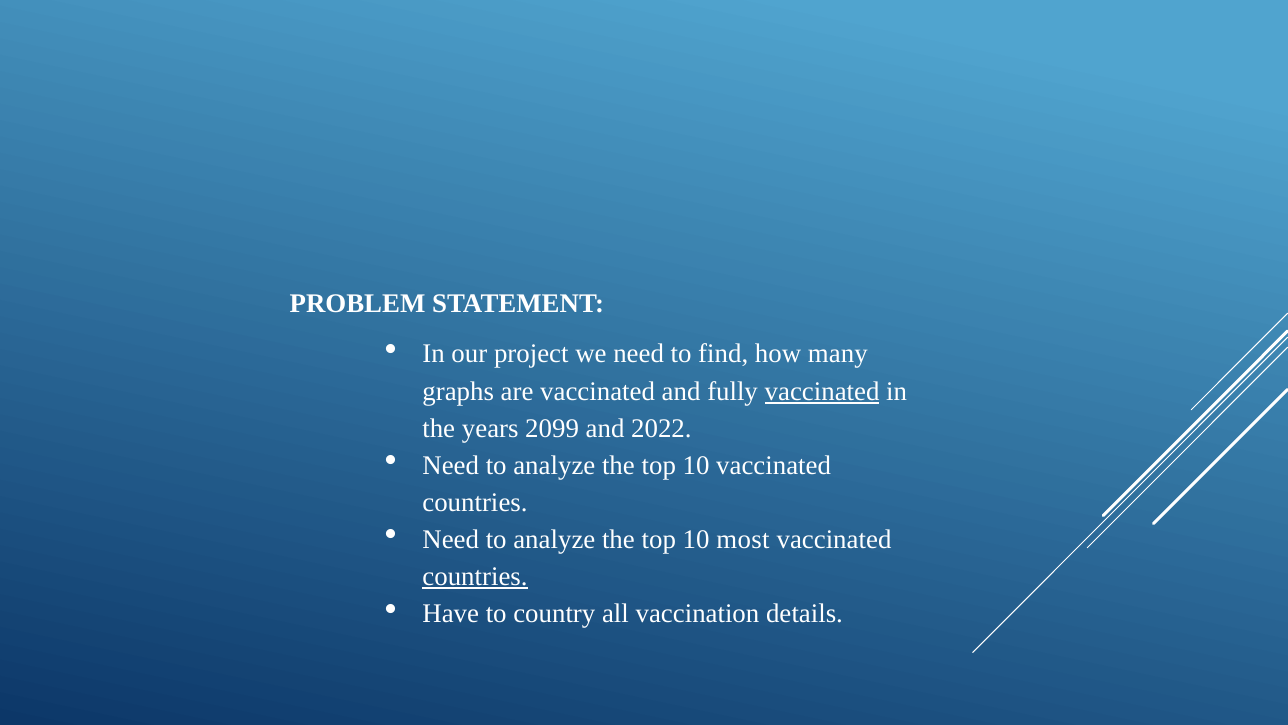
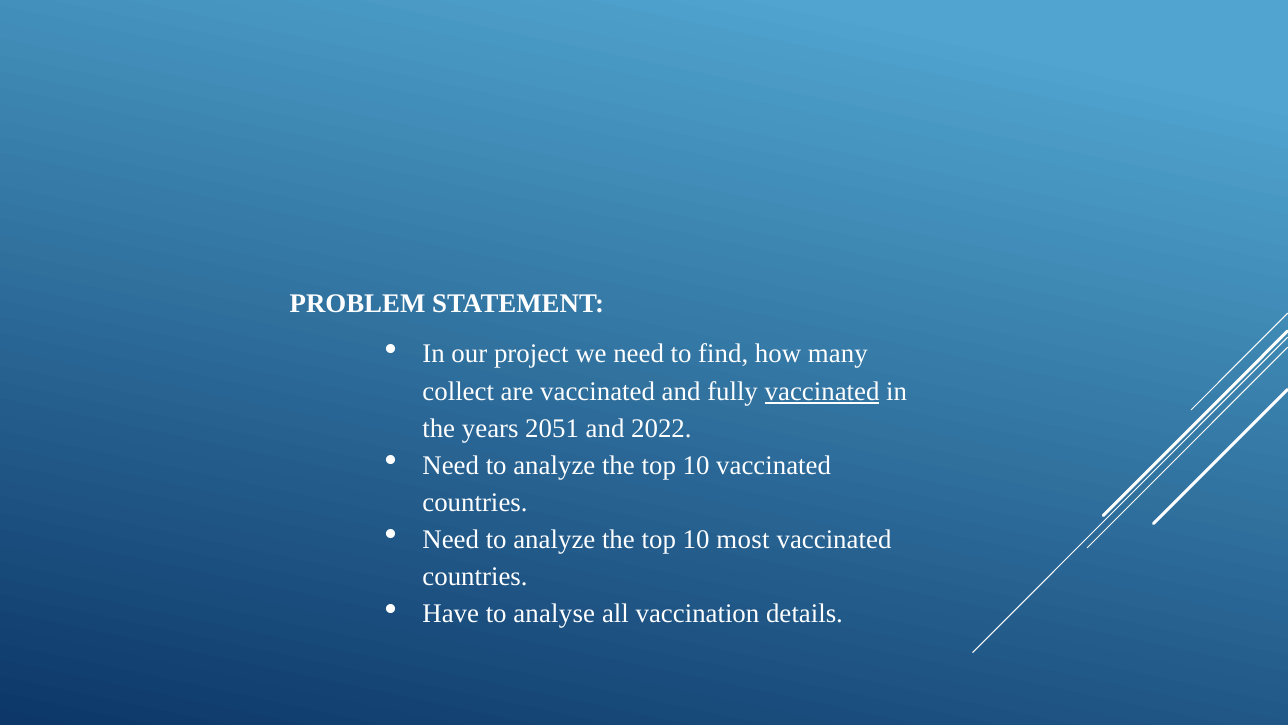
graphs: graphs -> collect (458, 391)
2099: 2099 -> 2051 (552, 428)
countries underline: present -> none (475, 576)
country: country -> analyse (554, 613)
